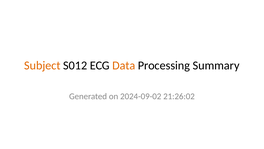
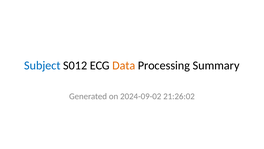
Subject colour: orange -> blue (42, 65)
